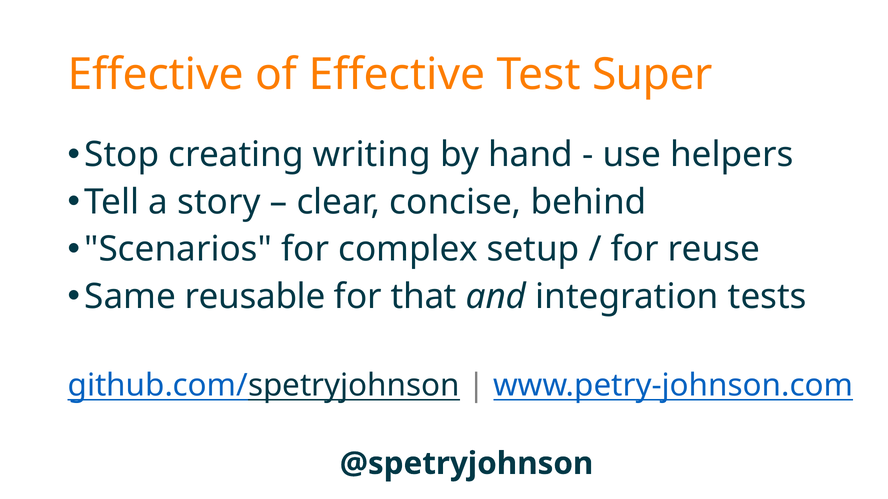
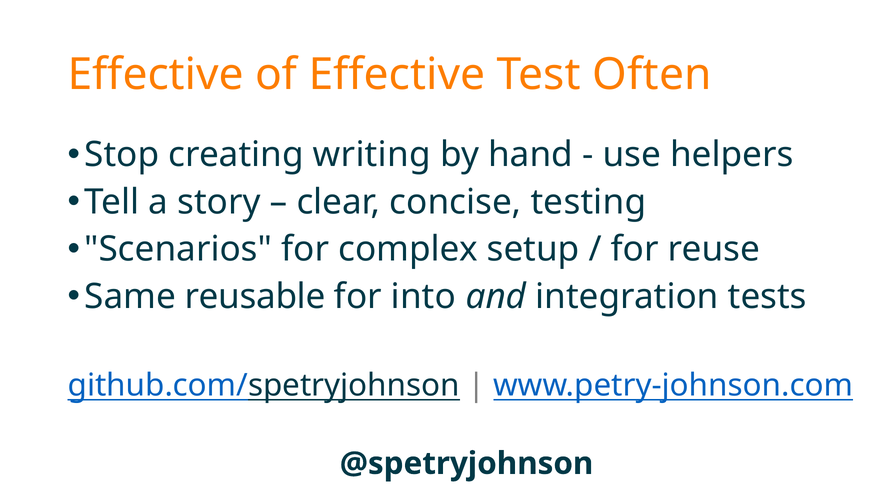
Super: Super -> Often (652, 75)
behind: behind -> testing (588, 202)
that: that -> into (423, 297)
